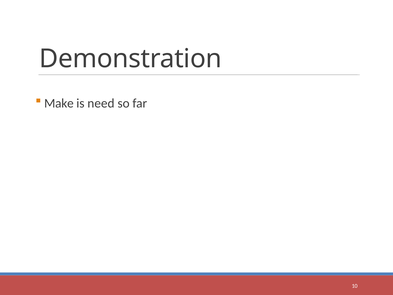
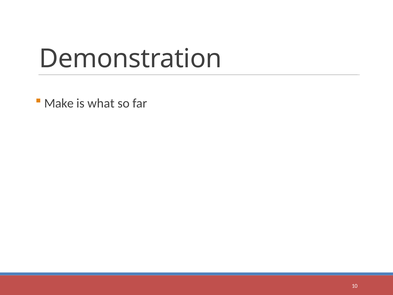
need: need -> what (101, 103)
